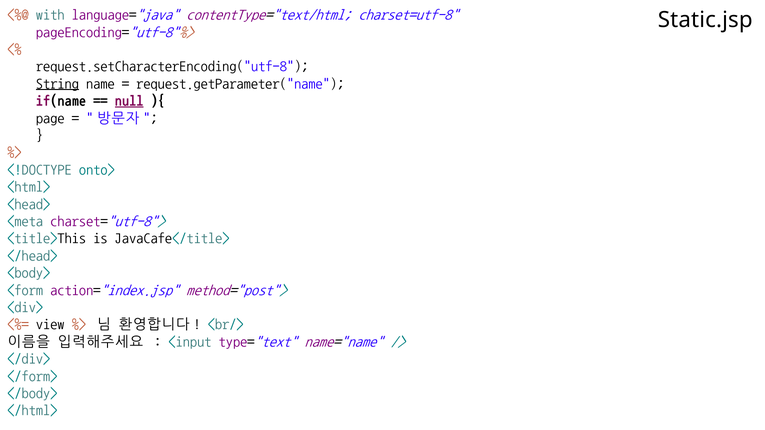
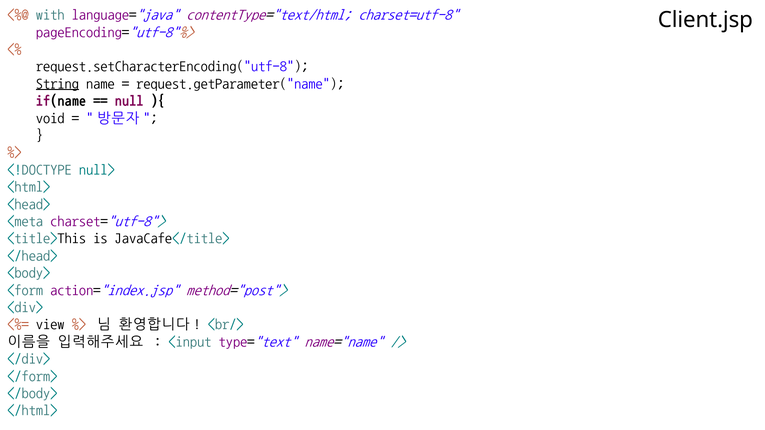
Static.jsp: Static.jsp -> Client.jsp (705, 20)
null underline: present -> none (129, 101)
page: page -> void (50, 118)
onto>: onto> -> null> (97, 170)
